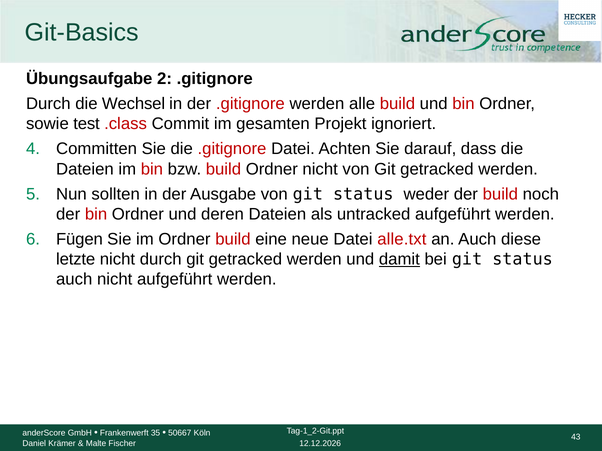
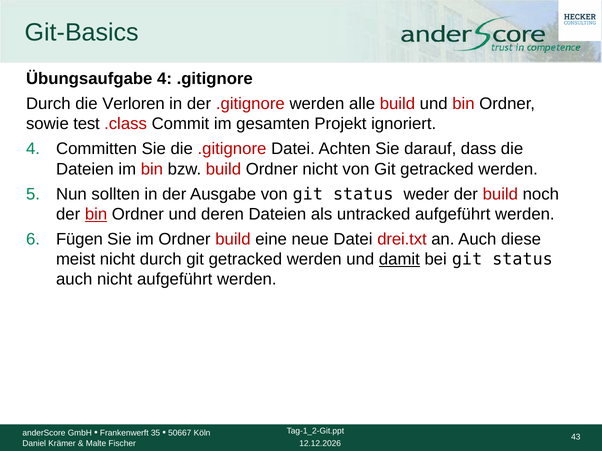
Übungsaufgabe 2: 2 -> 4 (165, 79)
Wechsel: Wechsel -> Verloren (134, 104)
bin underline: none -> present (96, 214)
alle.txt: alle.txt -> drei.txt (402, 239)
letzte: letzte -> meist (76, 260)
